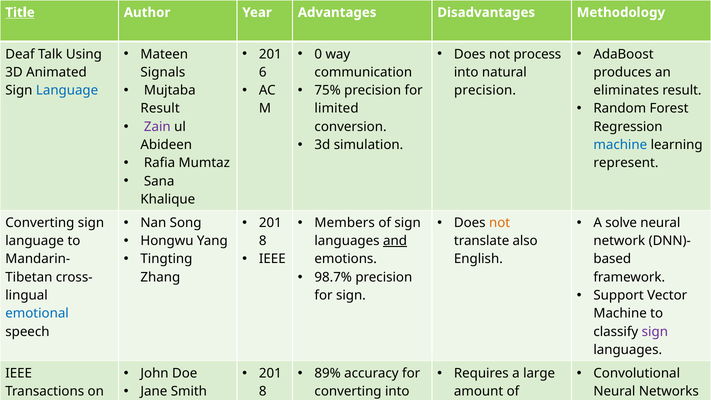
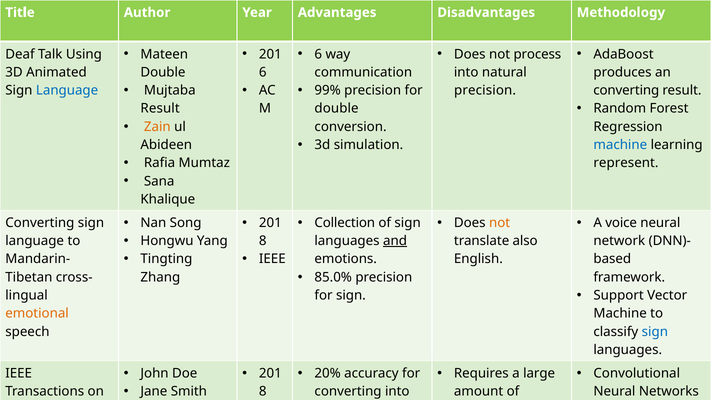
Title underline: present -> none (20, 12)
0: 0 -> 6 (318, 54)
Signals: Signals -> Double (163, 72)
75%: 75% -> 99% (328, 90)
eliminates: eliminates -> converting (626, 90)
limited: limited -> double (337, 109)
Zain colour: purple -> orange (157, 127)
Members: Members -> Collection (345, 223)
solve: solve -> voice (621, 223)
98.7%: 98.7% -> 85.0% (333, 277)
emotional colour: blue -> orange (37, 313)
sign colour: purple -> blue (655, 332)
89%: 89% -> 20% (328, 373)
